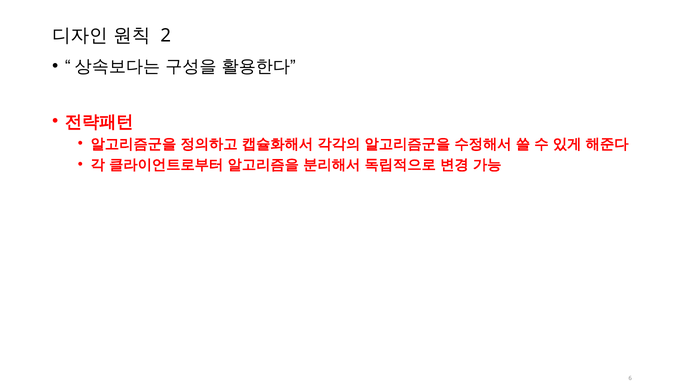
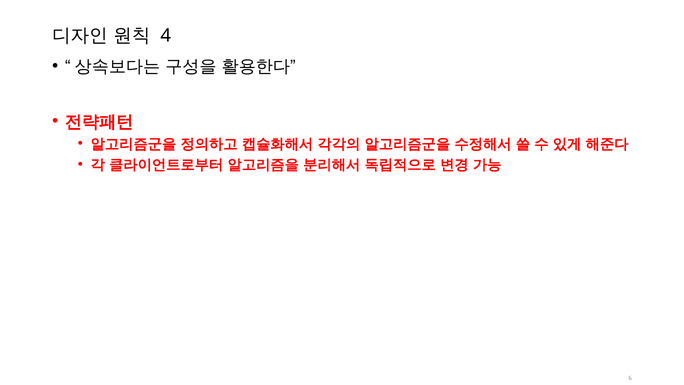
2: 2 -> 4 (166, 35)
